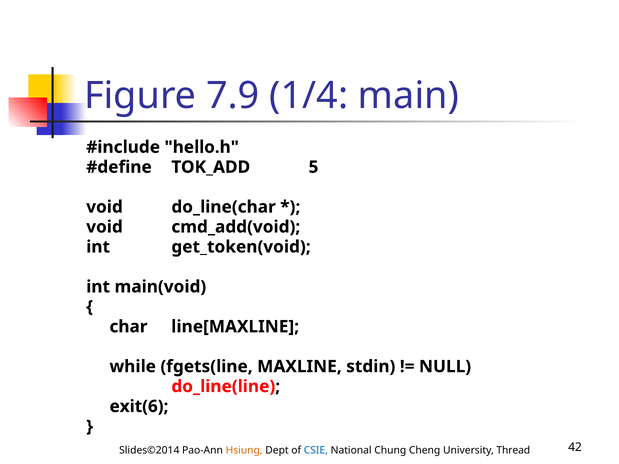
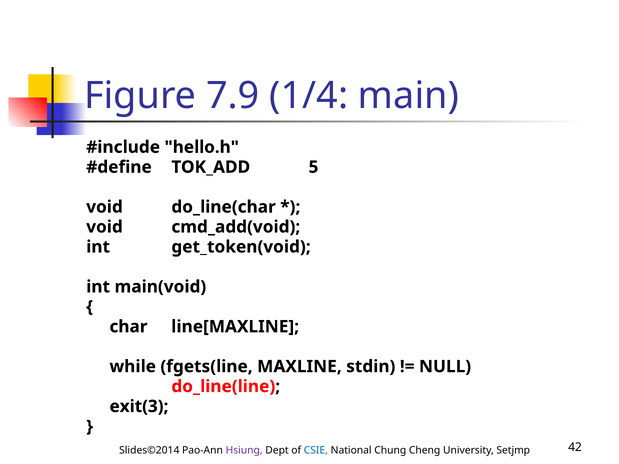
exit(6: exit(6 -> exit(3 (139, 407)
Hsiung colour: orange -> purple (244, 450)
Thread: Thread -> Setjmp (513, 450)
